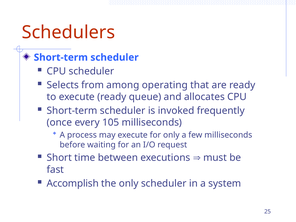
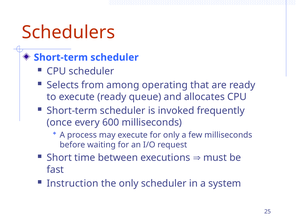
105: 105 -> 600 (111, 123)
Accomplish: Accomplish -> Instruction (73, 183)
